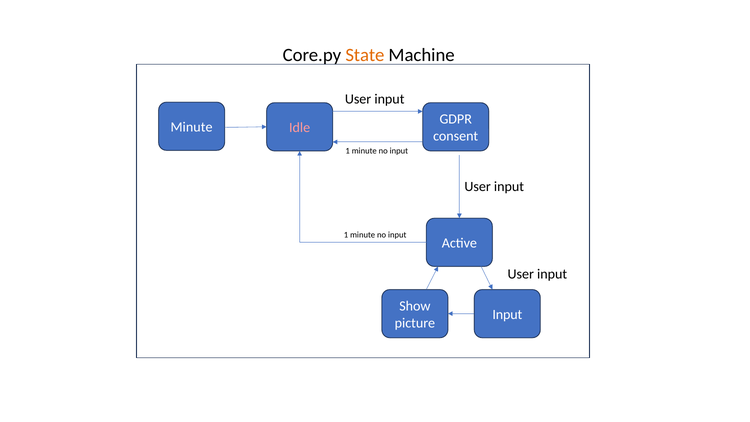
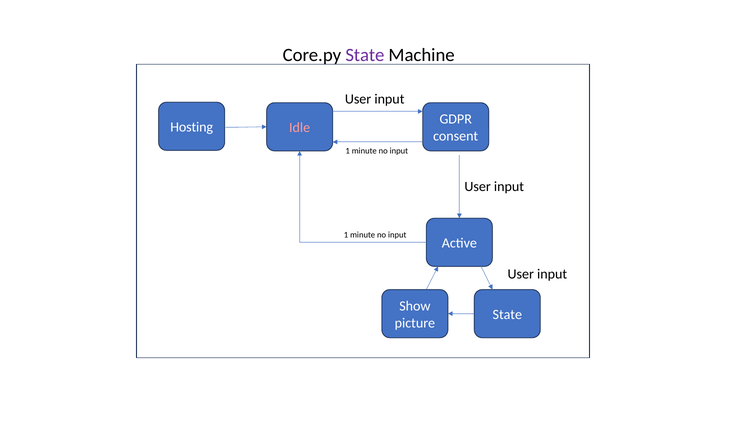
State colour: orange -> purple (365, 55)
Minute: Minute -> Hosting (192, 127)
Input: Input -> State (507, 315)
